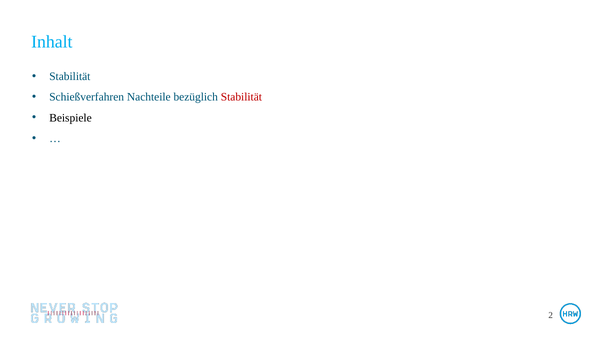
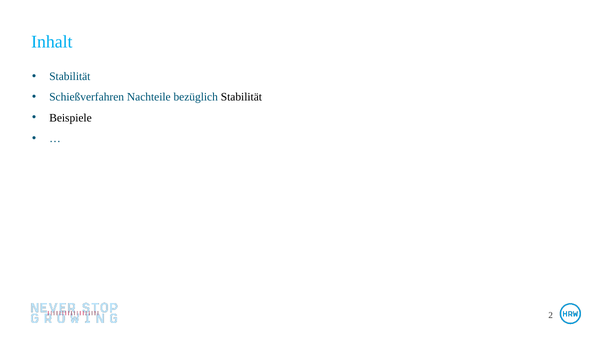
Stabilität colour: red -> black (241, 97)
